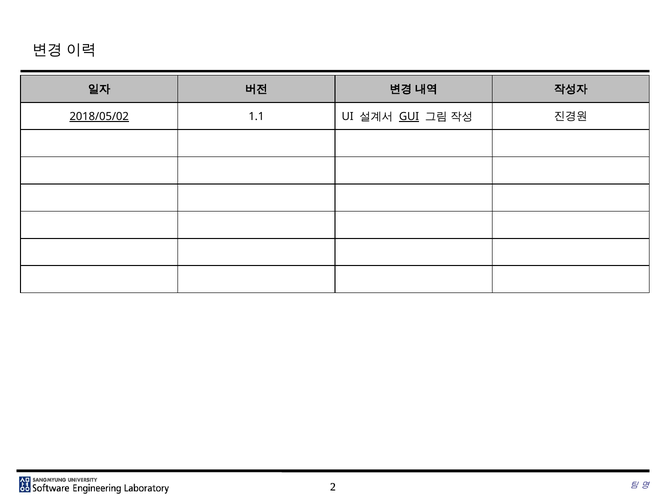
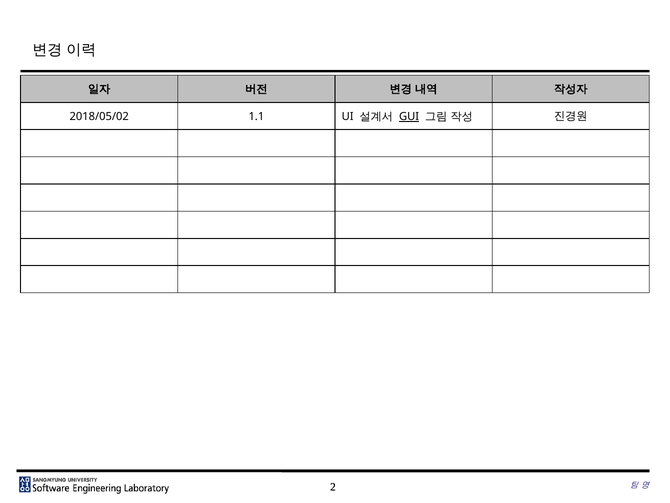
2018/05/02 underline: present -> none (99, 117)
